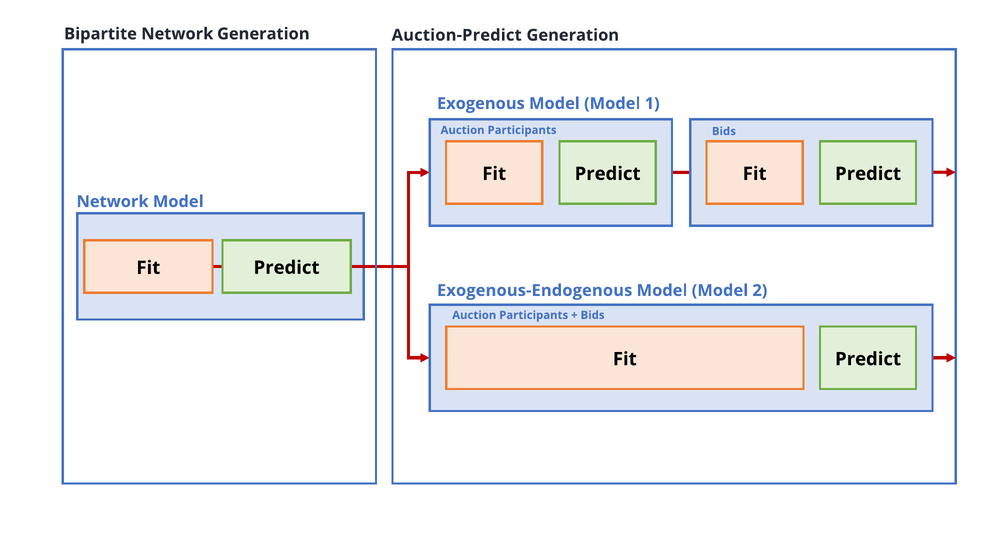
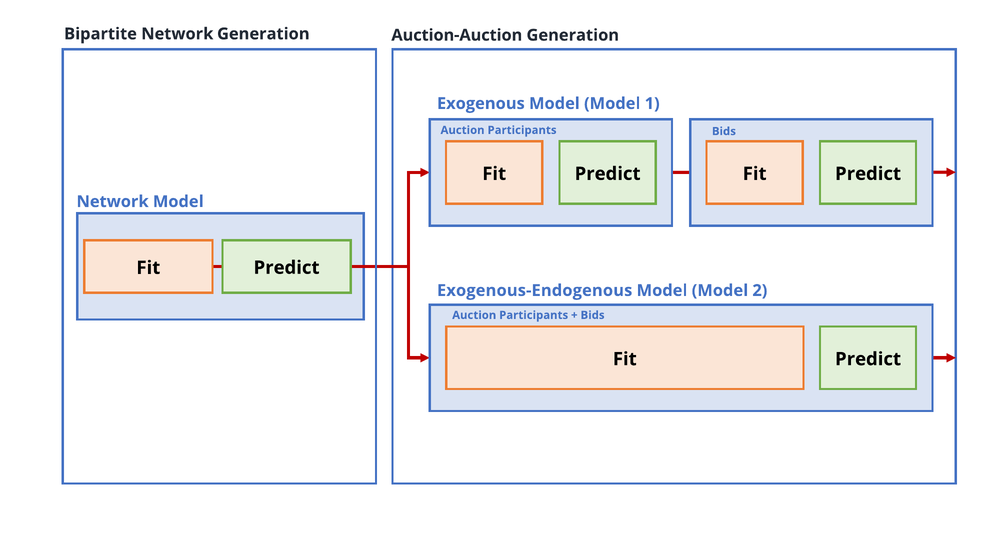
Auction-Predict: Auction-Predict -> Auction-Auction (457, 35)
